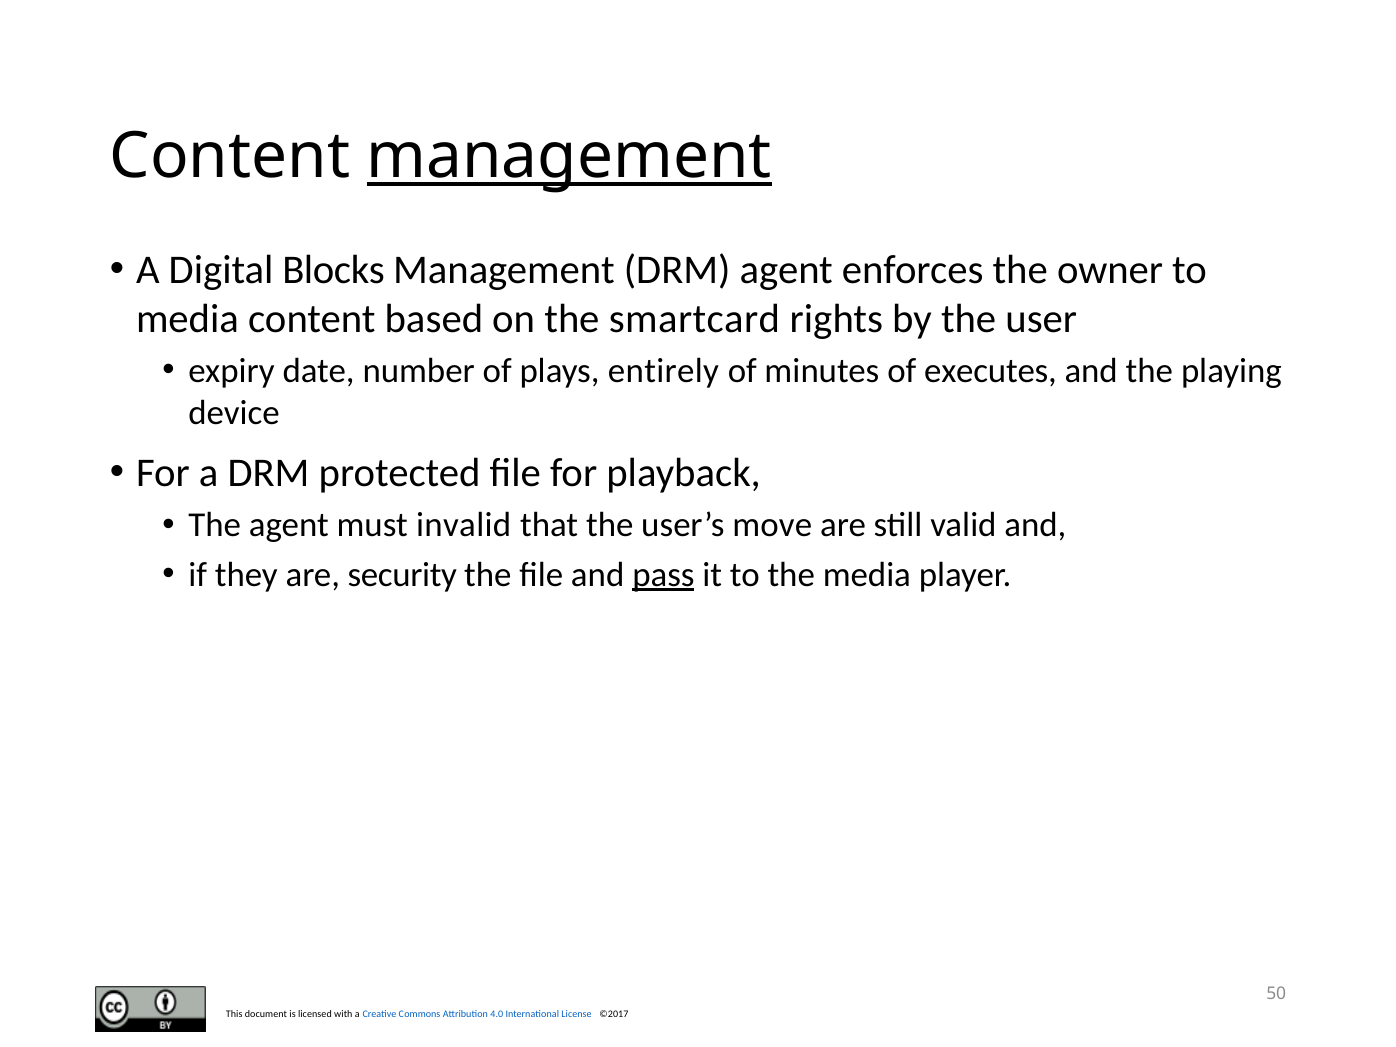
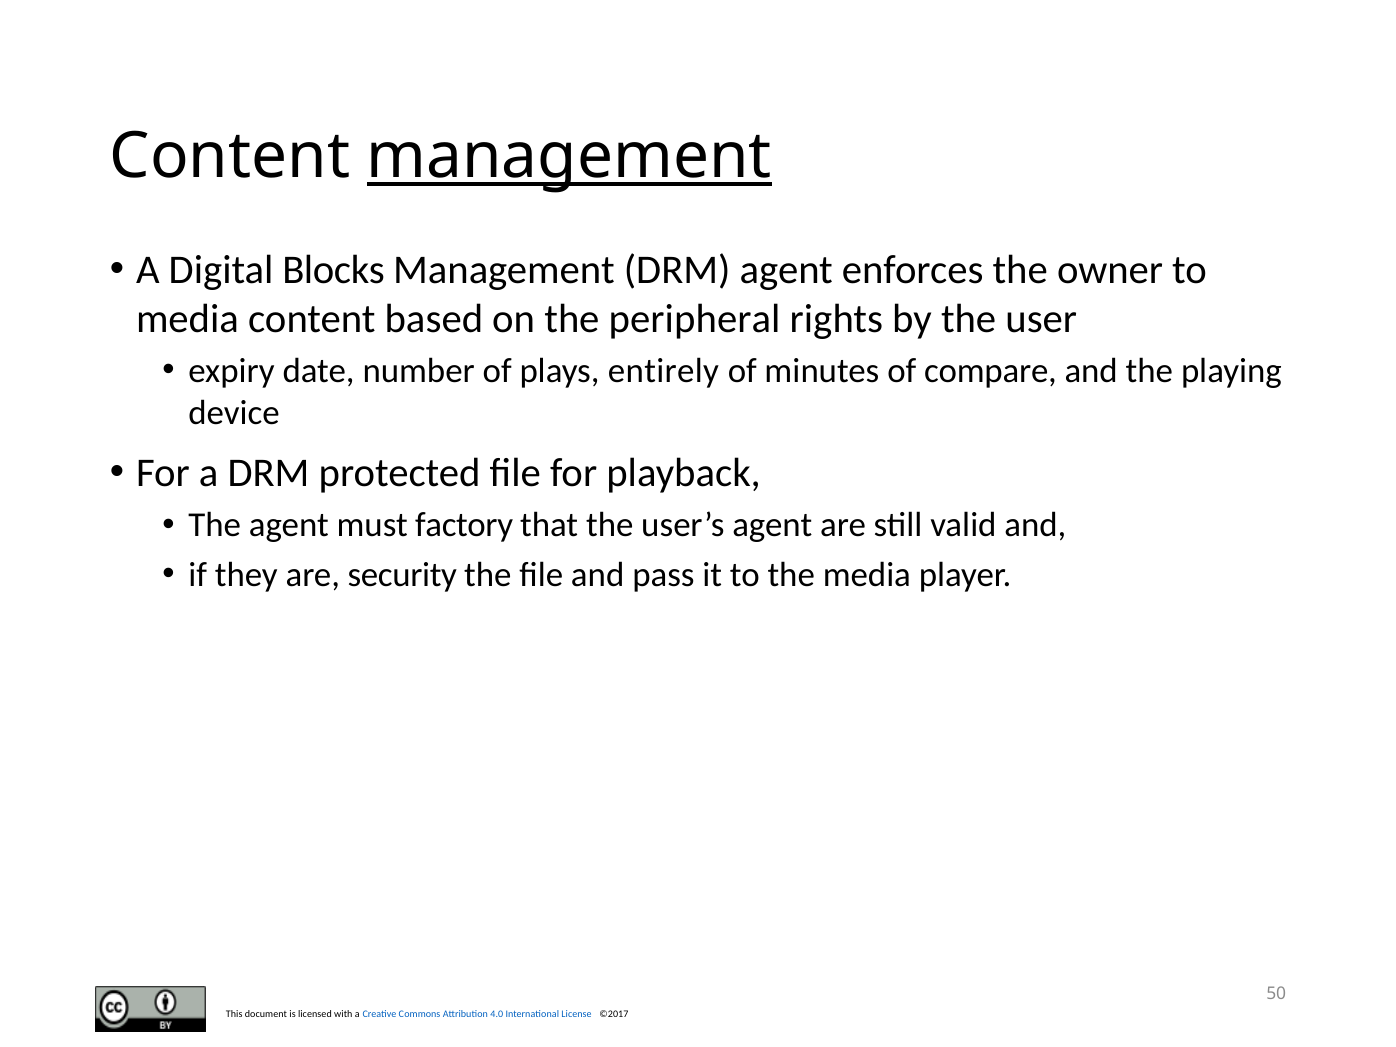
smartcard: smartcard -> peripheral (695, 319)
executes: executes -> compare (991, 371)
invalid: invalid -> factory (464, 525)
user’s move: move -> agent (772, 525)
pass underline: present -> none (663, 575)
